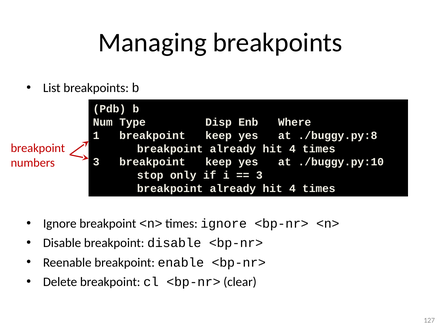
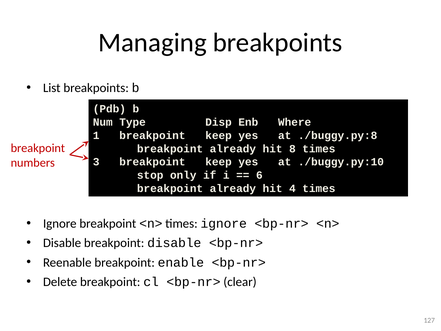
4: 4 -> 8 (292, 149)
3: 3 -> 6 (259, 175)
